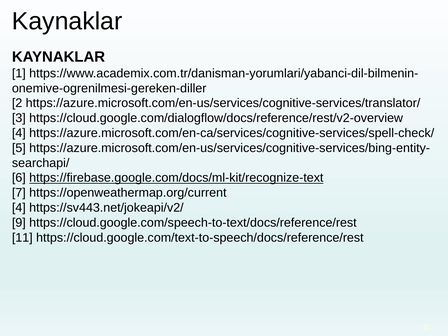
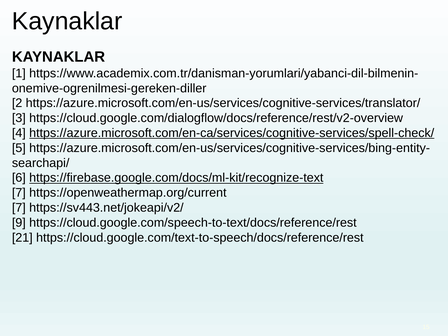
https://azure.microsoft.com/en-ca/services/cognitive-services/spell-check/ underline: none -> present (232, 133)
4: 4 -> 7 (19, 208)
11: 11 -> 21 (22, 238)
